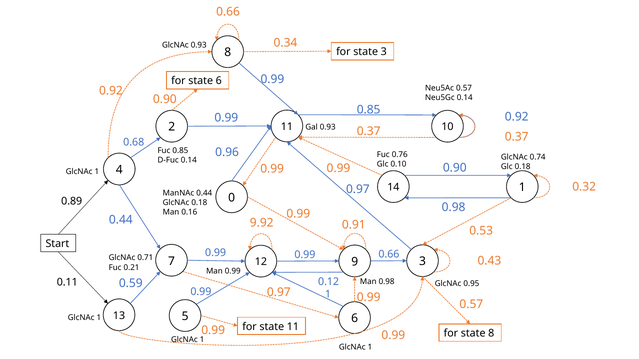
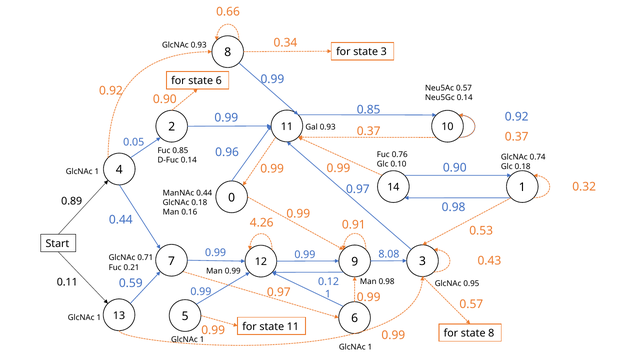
0.68: 0.68 -> 0.05 (134, 143)
9.92: 9.92 -> 4.26 (262, 223)
0.99 0.66: 0.66 -> 8.08 (389, 255)
